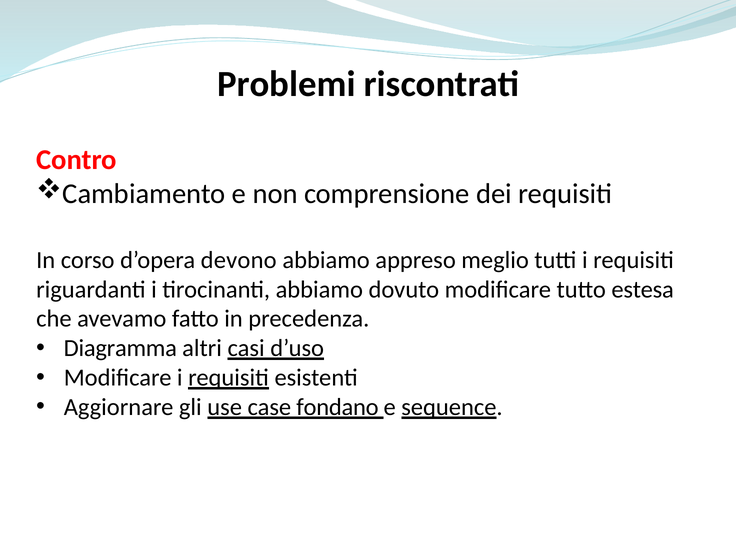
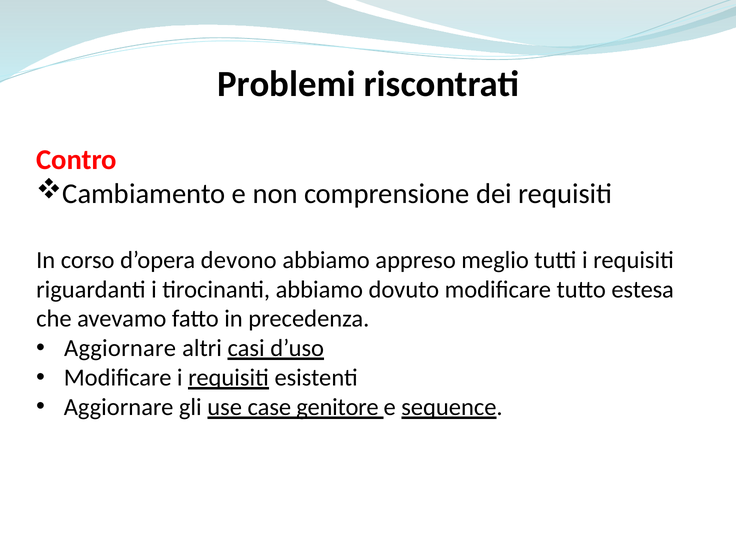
Diagramma: Diagramma -> Aggiornare (120, 348)
fondano: fondano -> genitore (337, 407)
